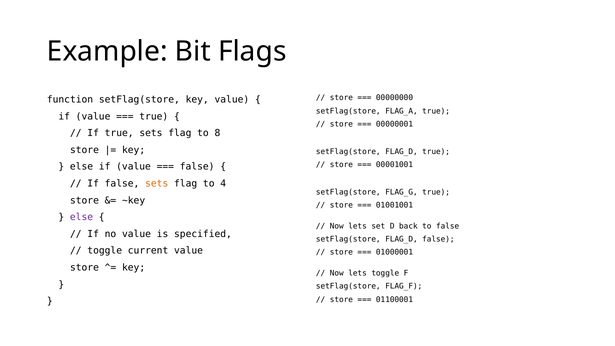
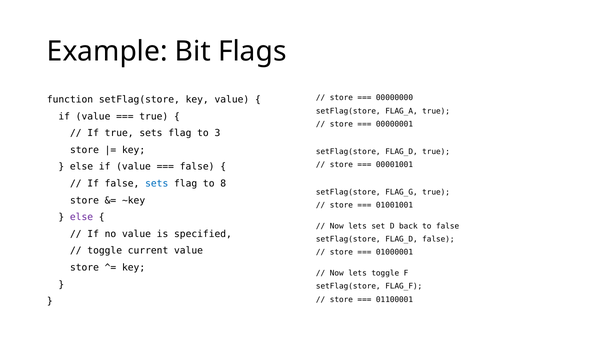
8: 8 -> 3 (217, 133)
sets colour: orange -> blue (157, 184)
4: 4 -> 8 (223, 184)
